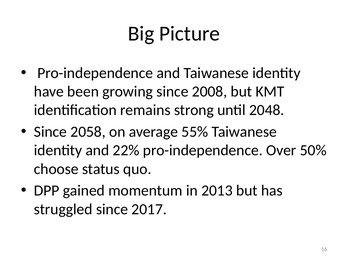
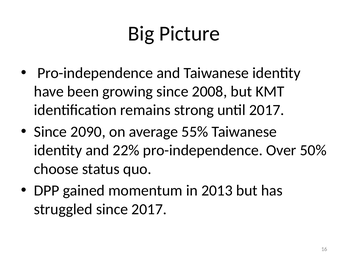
until 2048: 2048 -> 2017 (267, 110)
2058: 2058 -> 2090 (88, 132)
